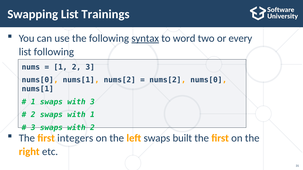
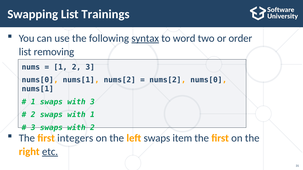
every: every -> order (240, 38)
list following: following -> removing (54, 52)
built: built -> item (182, 138)
etc underline: none -> present (50, 152)
